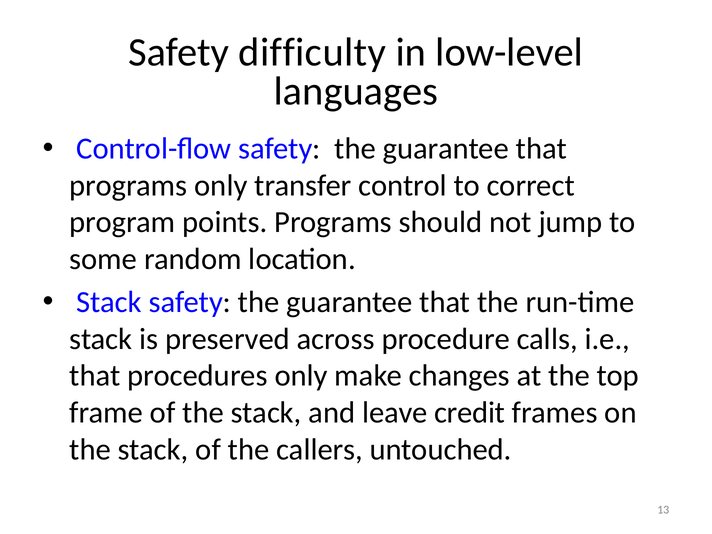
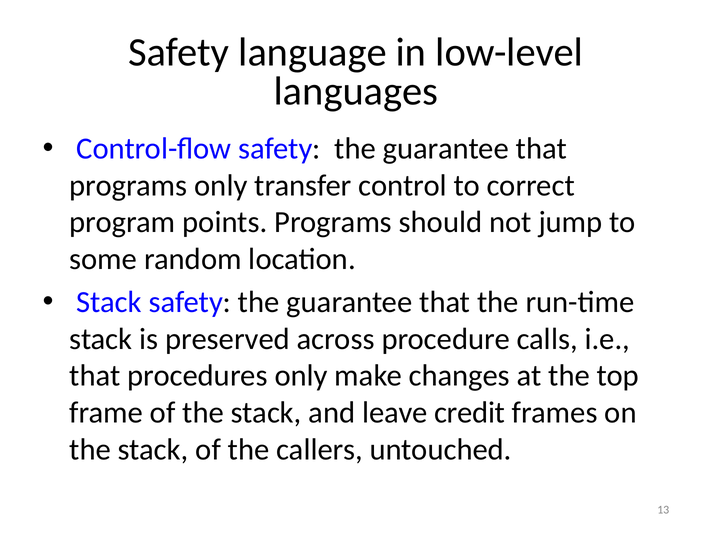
difficulty: difficulty -> language (313, 52)
